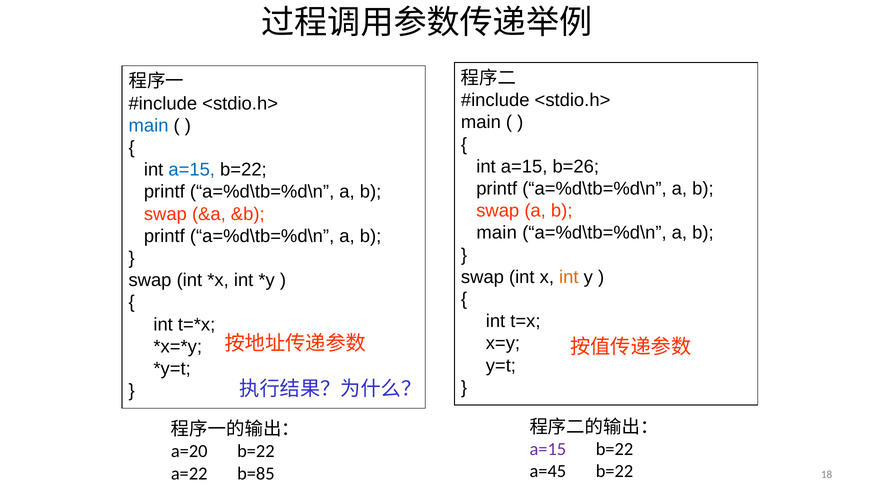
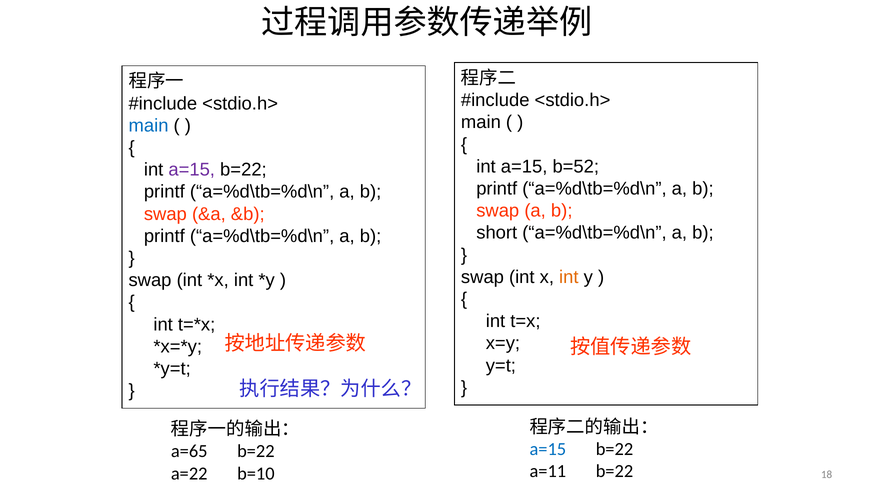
b=26: b=26 -> b=52 (576, 166)
a=15 colour: blue -> purple (192, 170)
main: main -> short (497, 233)
a=15 colour: purple -> blue (548, 449)
a=20: a=20 -> a=65 (189, 451)
a=45: a=45 -> a=11 (548, 471)
b=85: b=85 -> b=10 (256, 473)
